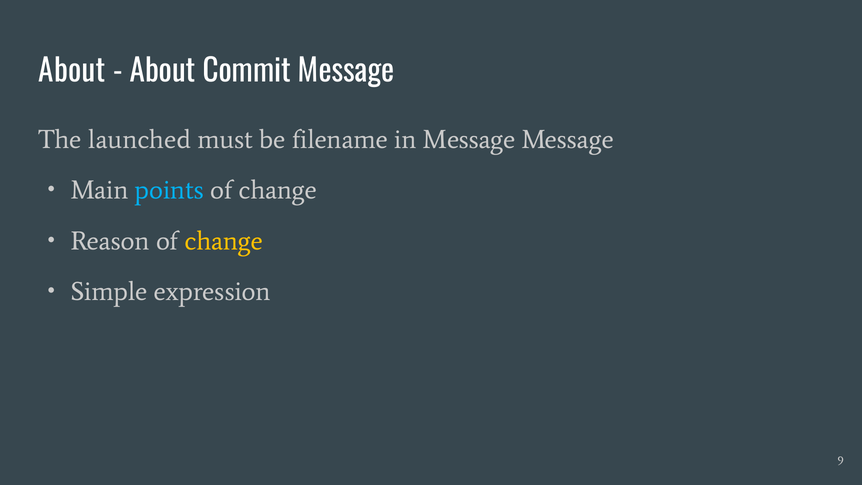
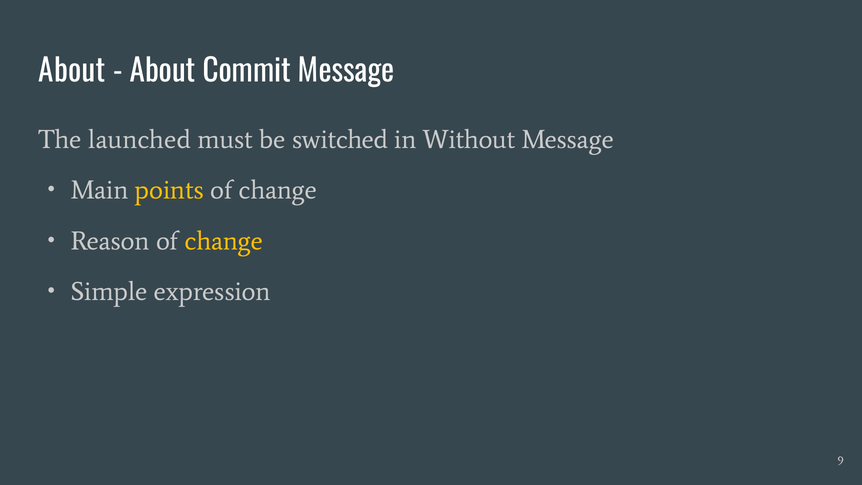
filename: filename -> switched (340, 140)
in Message: Message -> Without (469, 140)
points colour: light blue -> yellow (169, 190)
